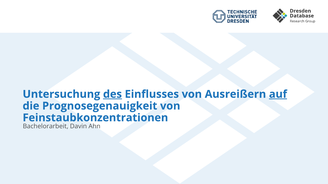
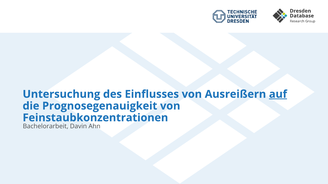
des underline: present -> none (112, 94)
